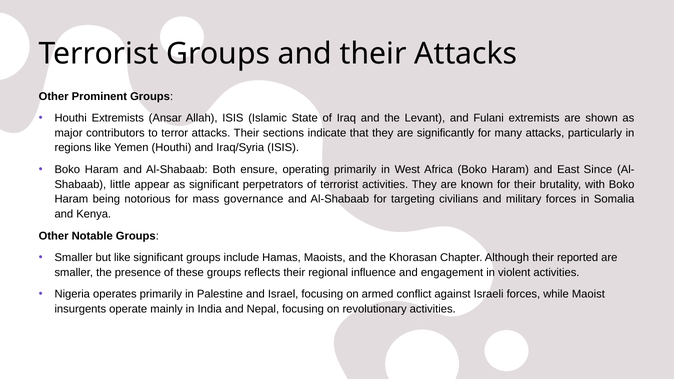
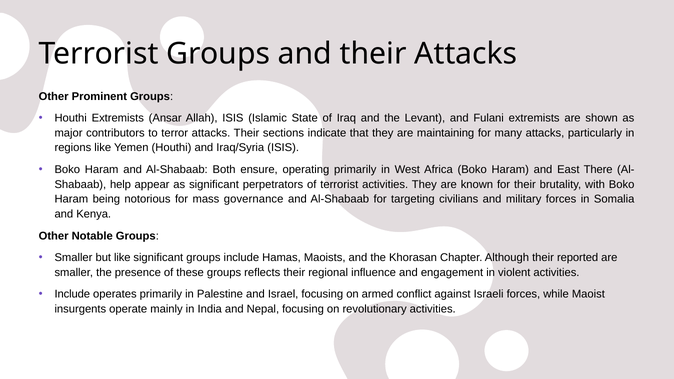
significantly: significantly -> maintaining (446, 133)
Since: Since -> There (598, 170)
little: little -> help (120, 184)
Nigeria: Nigeria -> Include (72, 294)
